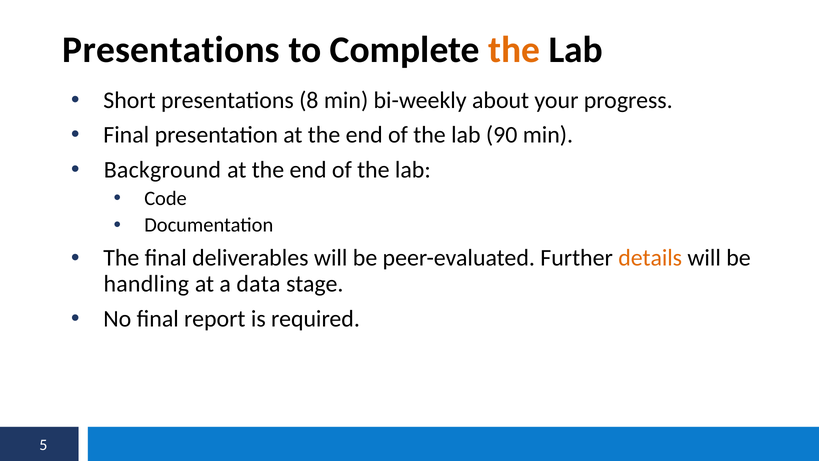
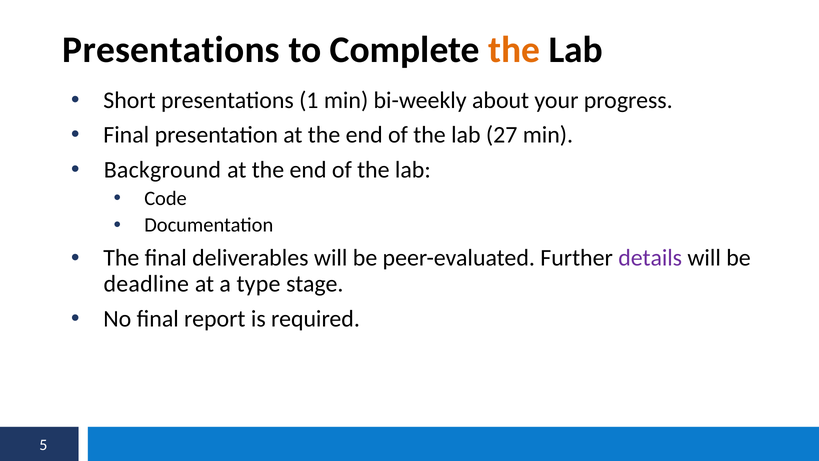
8: 8 -> 1 (309, 100)
90: 90 -> 27 (502, 135)
details colour: orange -> purple (650, 258)
handling: handling -> deadline (146, 284)
data: data -> type (258, 284)
